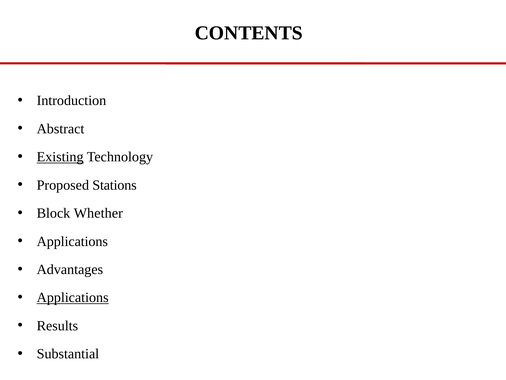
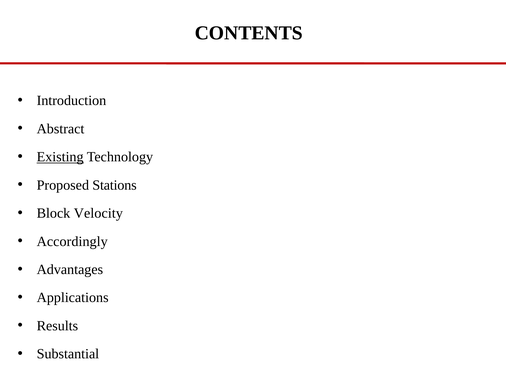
Whether: Whether -> Velocity (98, 213)
Applications: Applications -> Accordingly (72, 241)
Applications underline: present -> none (73, 297)
